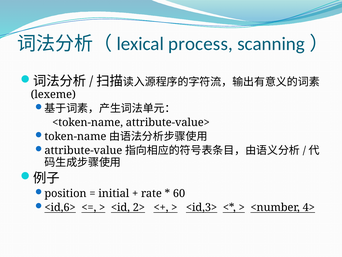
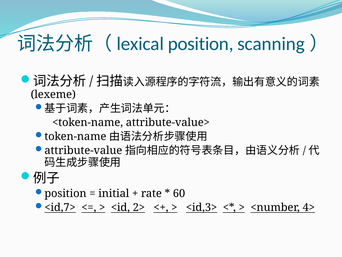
process: process -> position (201, 44)
<id,6>: <id,6> -> <id,7> (60, 207)
